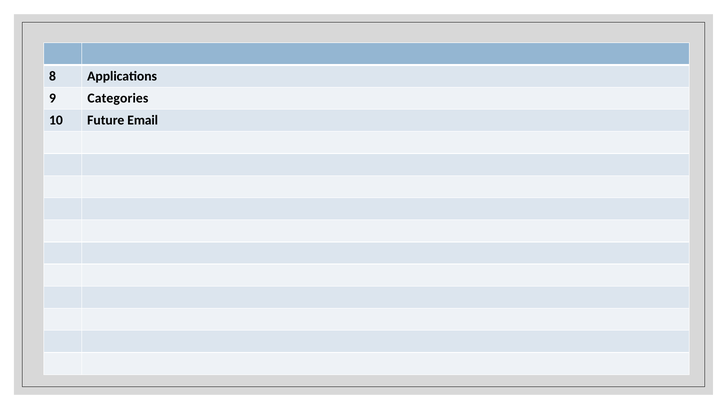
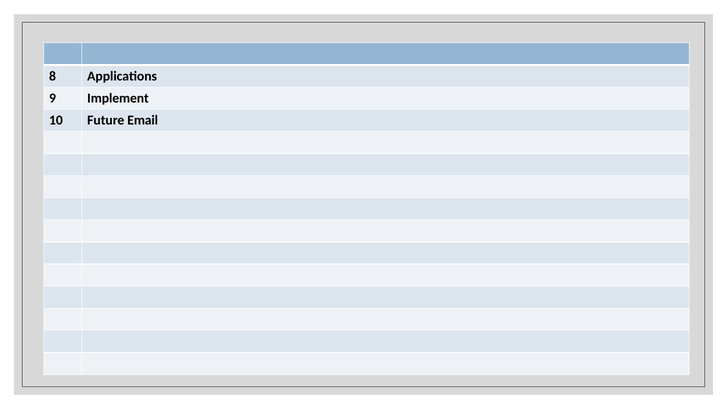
Categories: Categories -> Implement (118, 98)
